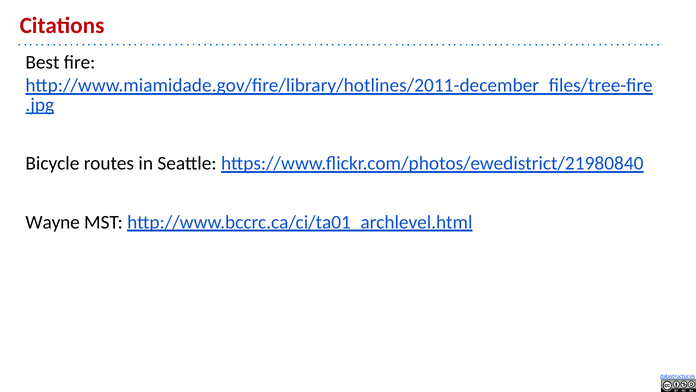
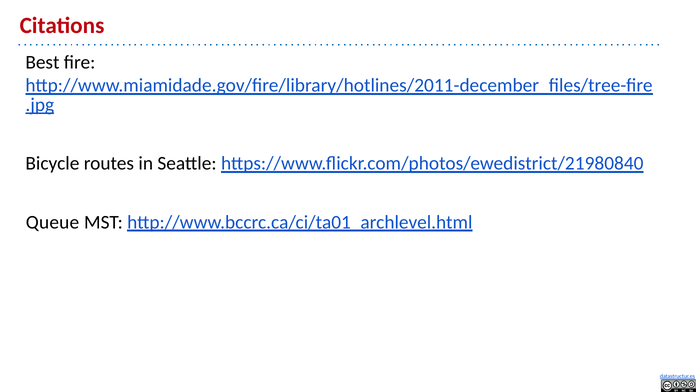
Wayne: Wayne -> Queue (52, 222)
